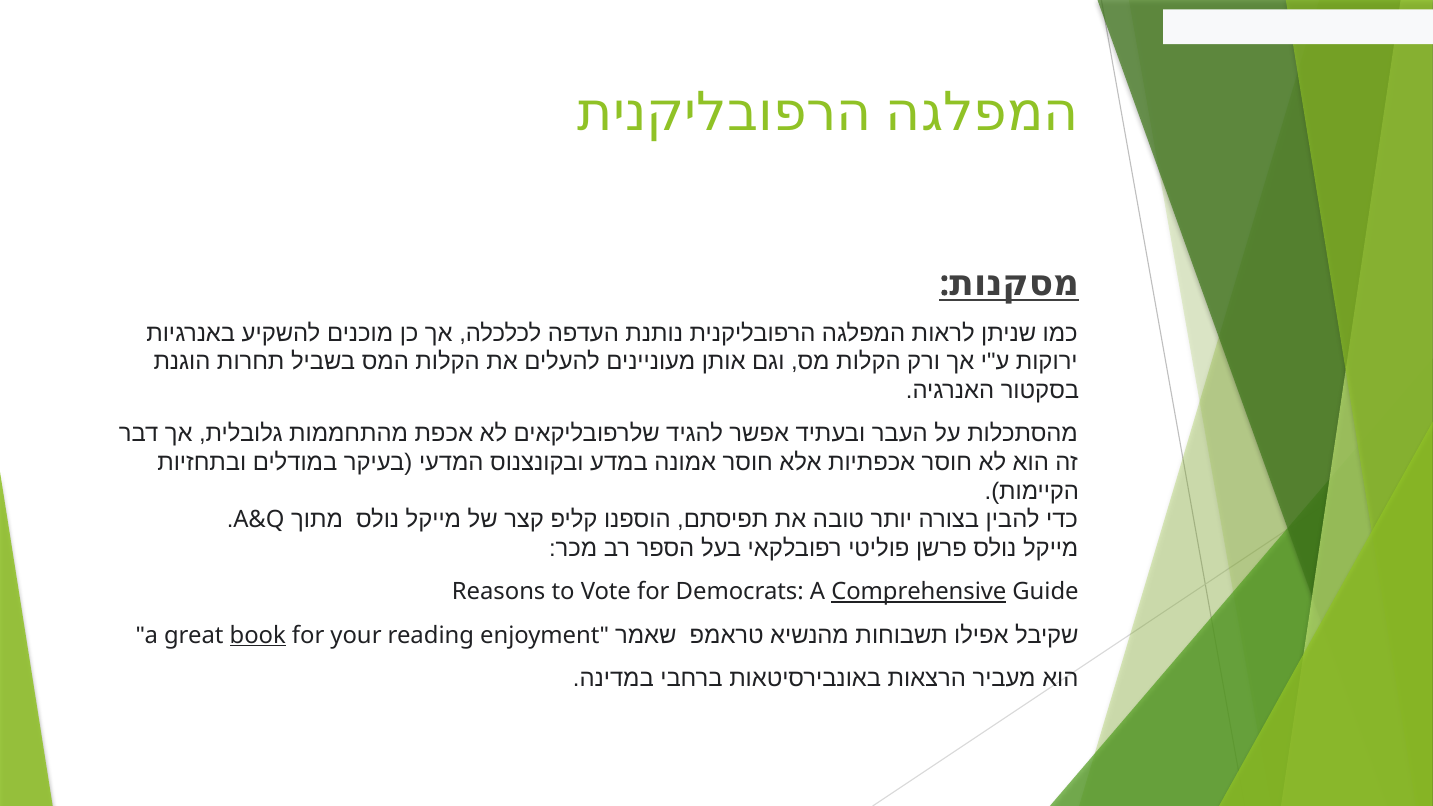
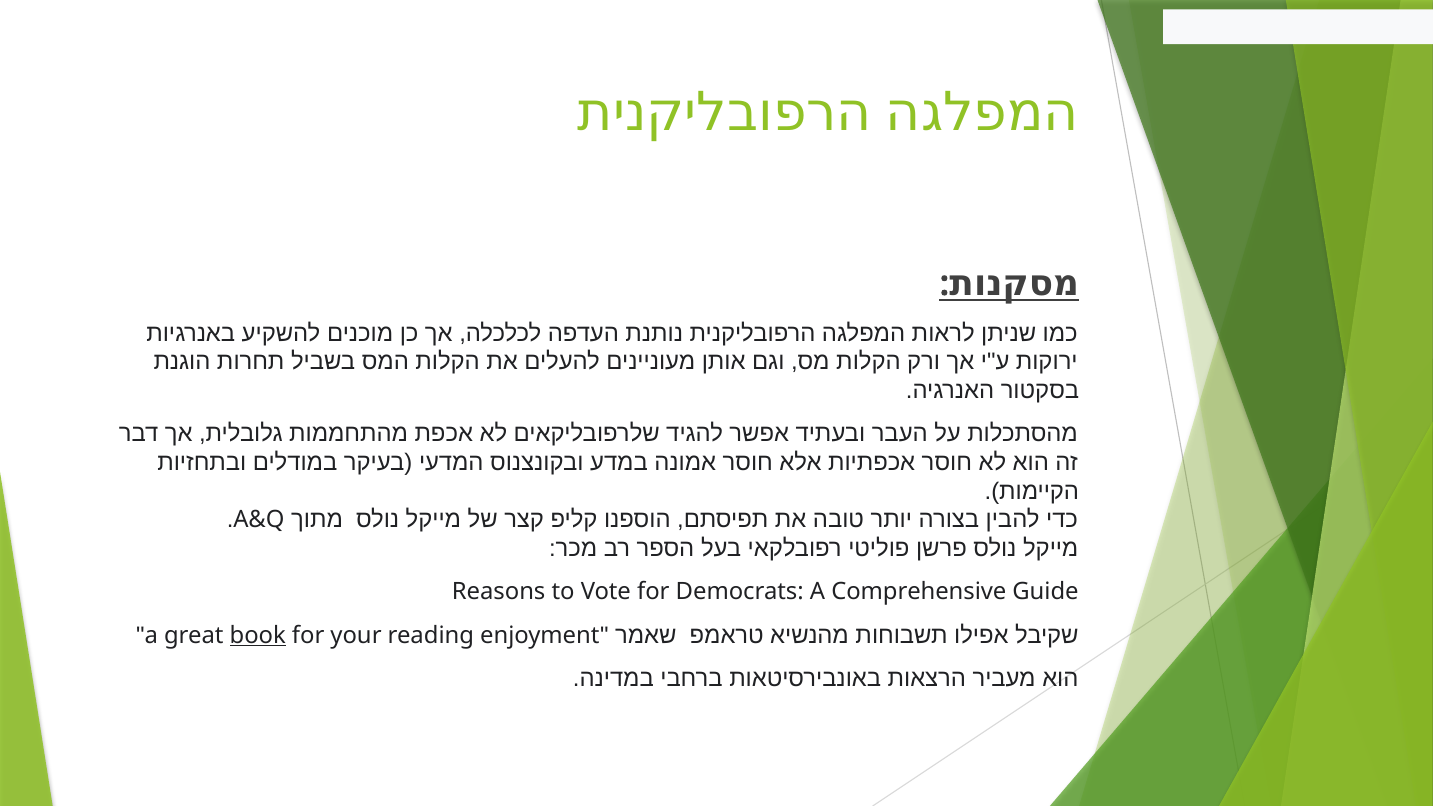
Comprehensive underline: present -> none (919, 592)
